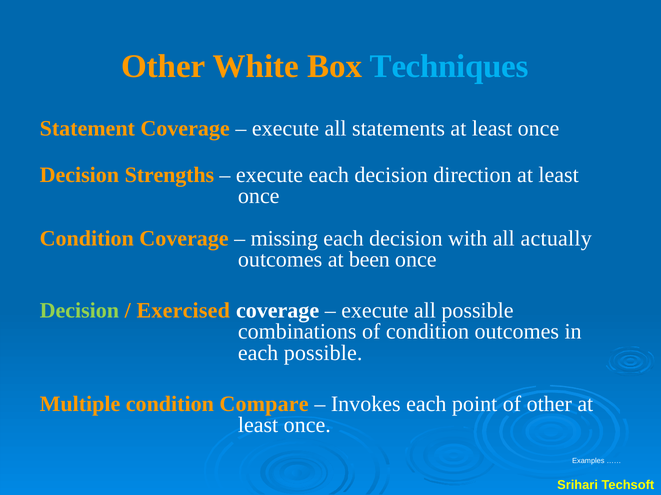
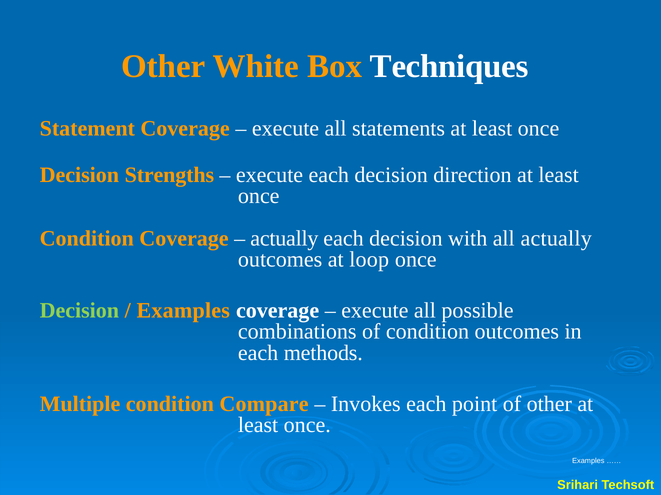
Techniques colour: light blue -> white (449, 67)
missing: missing -> actually (284, 239)
been: been -> loop (369, 260)
Exercised: Exercised -> Examples (183, 311)
each possible: possible -> methods (323, 353)
